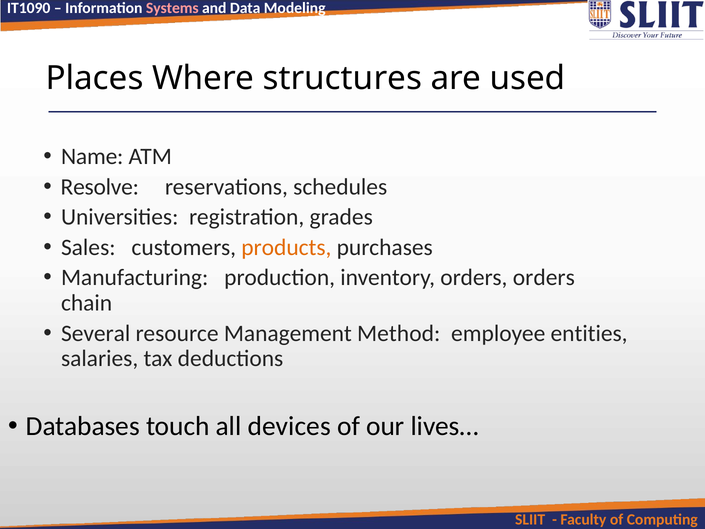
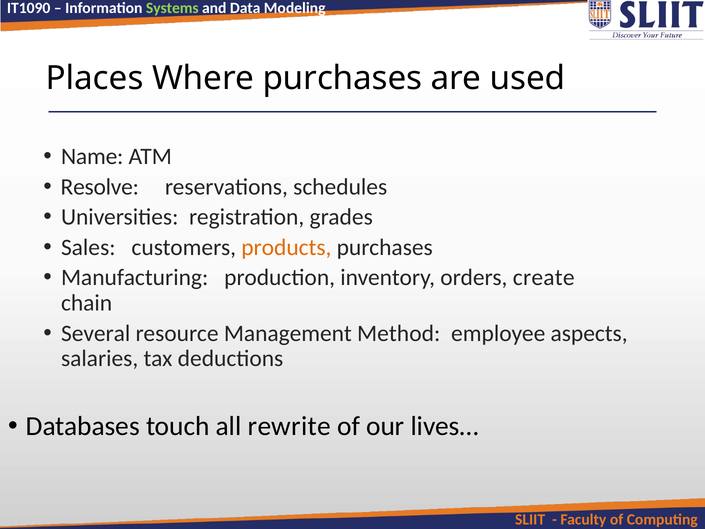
Systems colour: pink -> light green (172, 8)
Where structures: structures -> purchases (342, 78)
orders orders: orders -> create (544, 278)
entities: entities -> aspects (589, 333)
devices: devices -> rewrite (289, 426)
